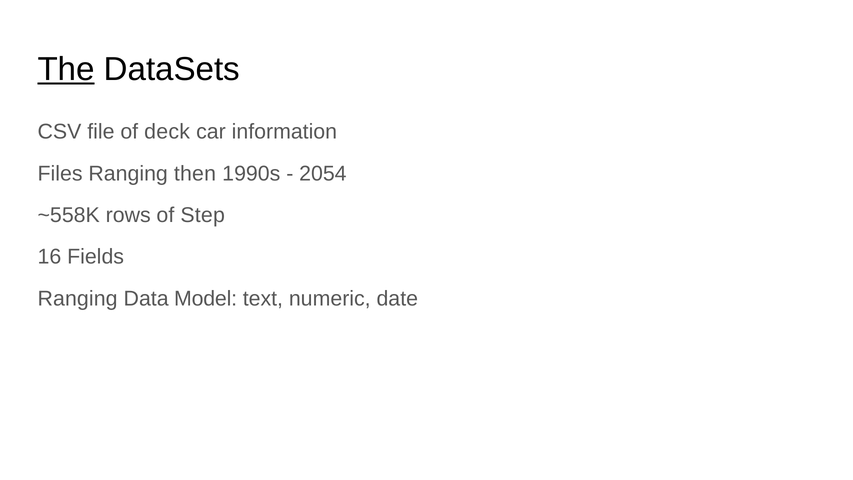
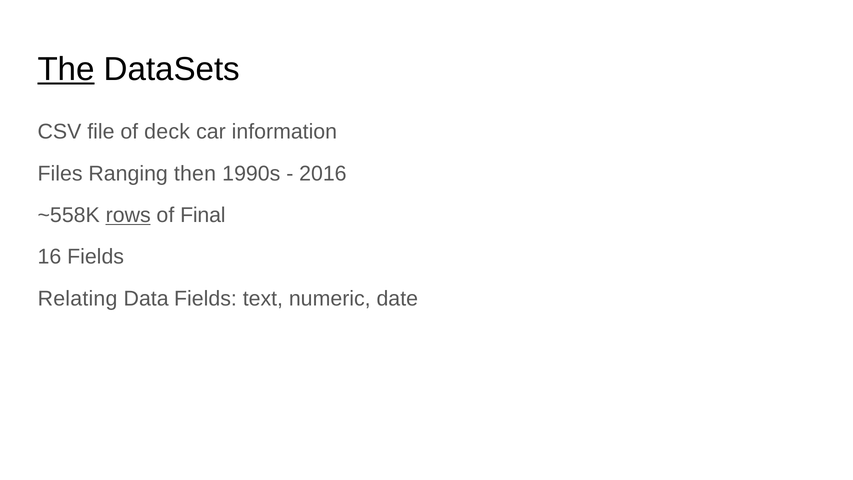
2054: 2054 -> 2016 (323, 174)
rows underline: none -> present (128, 215)
Step: Step -> Final (203, 215)
Ranging: Ranging -> Relating (78, 298)
Data Model: Model -> Fields (205, 298)
